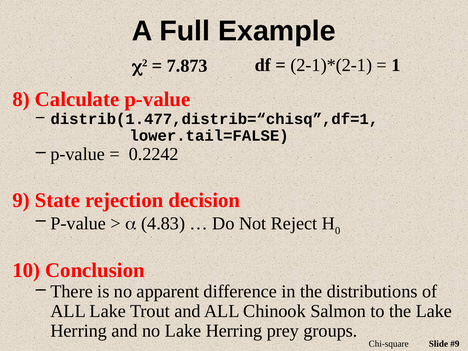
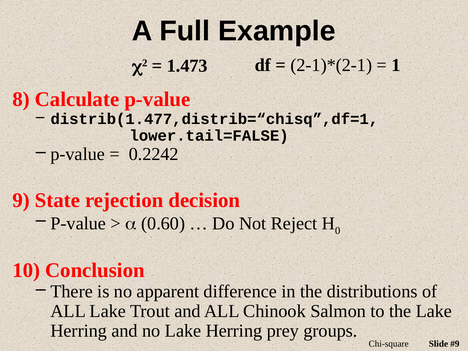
7.873: 7.873 -> 1.473 (187, 66)
4.83: 4.83 -> 0.60 (163, 224)
